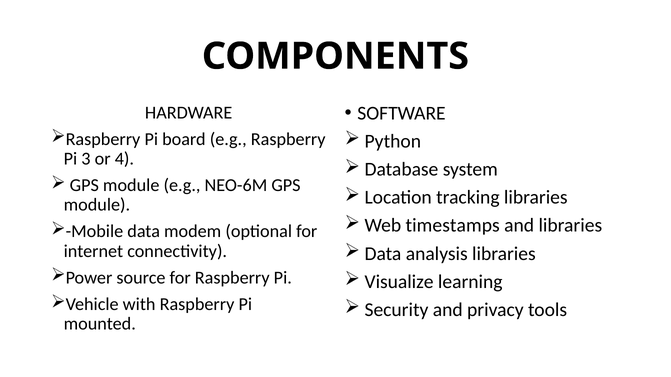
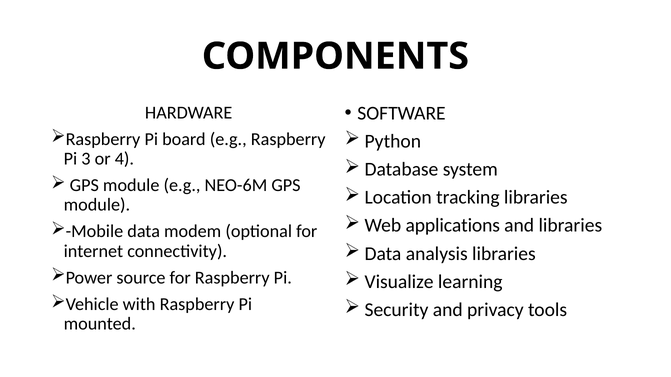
timestamps: timestamps -> applications (453, 226)
